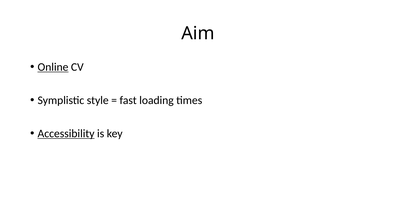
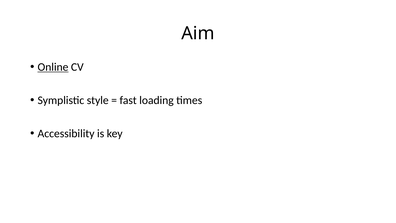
Accessibility underline: present -> none (66, 133)
